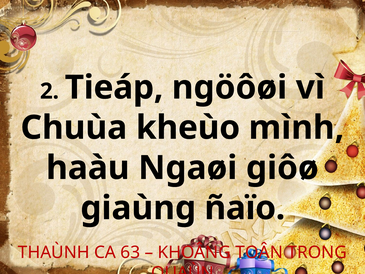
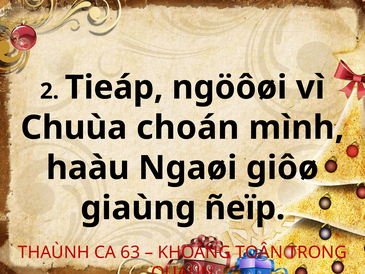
kheùo: kheùo -> choán (188, 128)
ñaïo: ñaïo -> ñeïp (245, 208)
